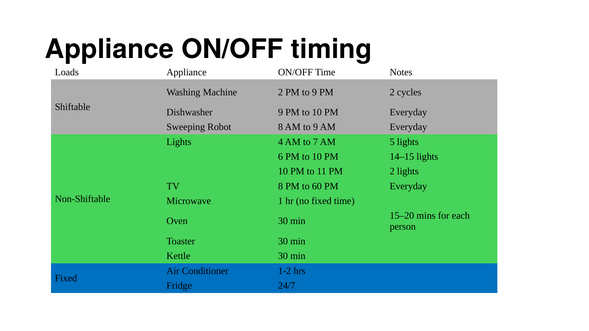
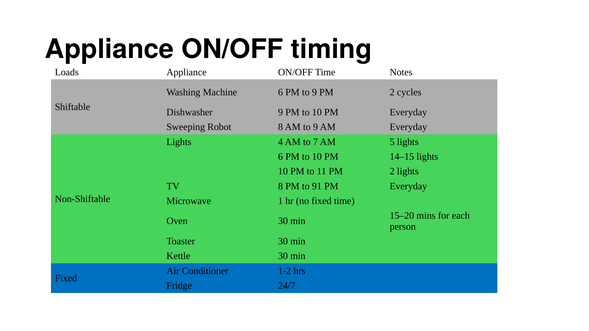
Machine 2: 2 -> 6 (281, 92)
60: 60 -> 91 (317, 186)
